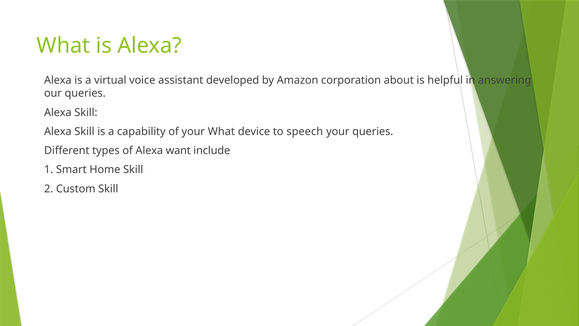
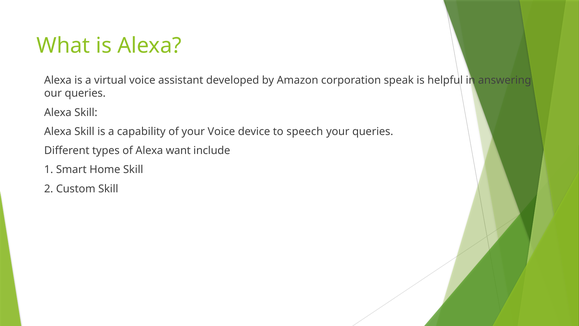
about: about -> speak (399, 80)
your What: What -> Voice (221, 131)
